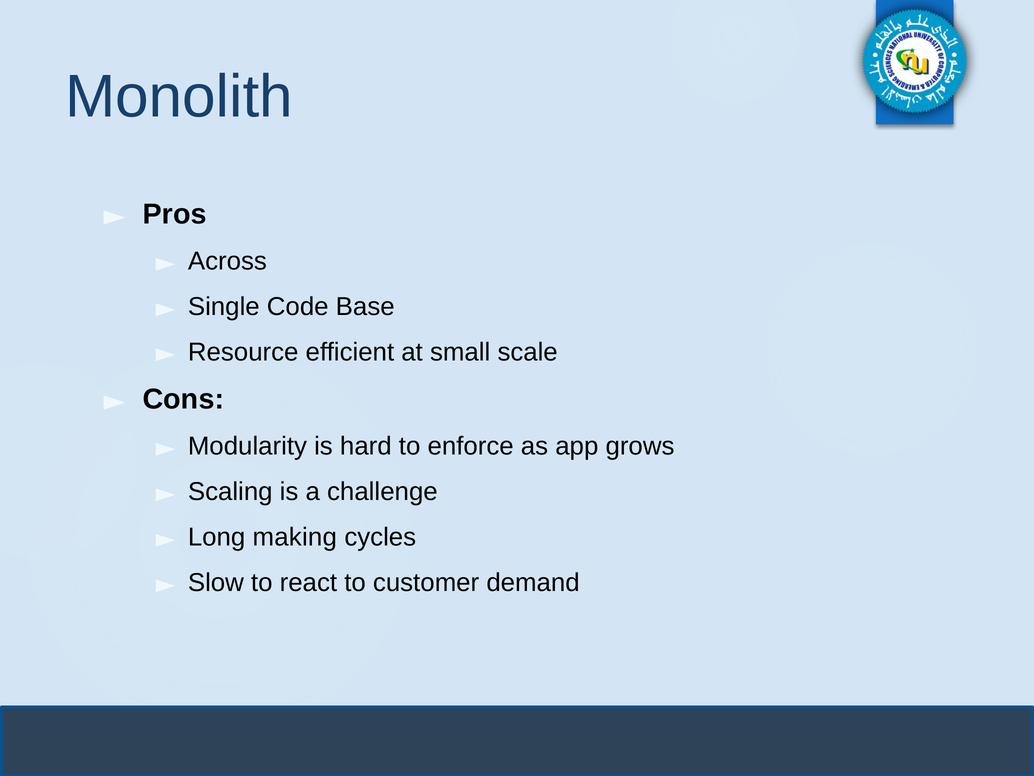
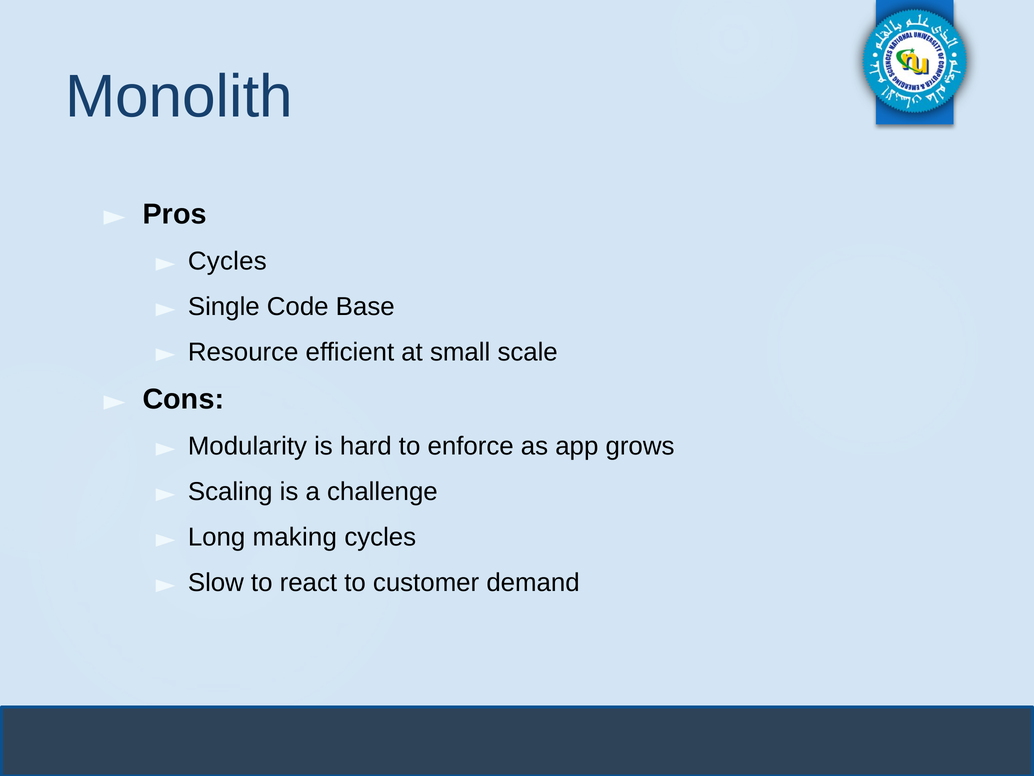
Across: Across -> Cycles (227, 261)
